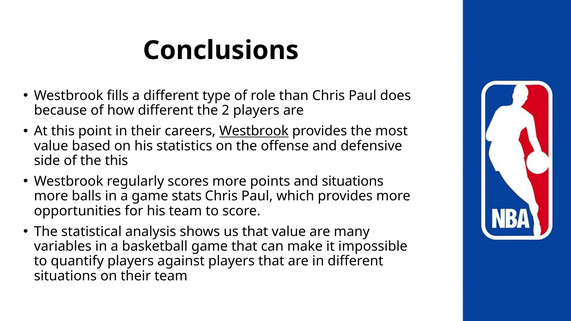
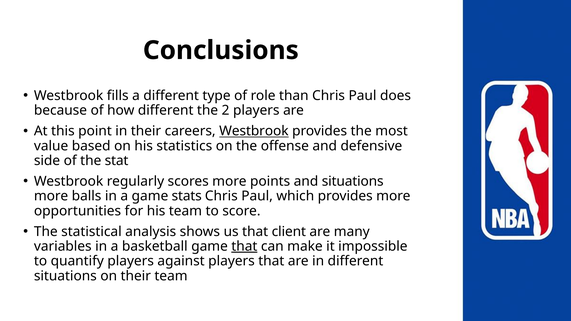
the this: this -> stat (117, 161)
that value: value -> client (289, 232)
that underline: none -> present (244, 246)
